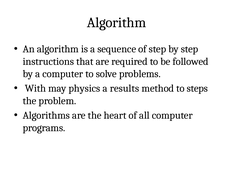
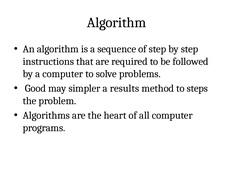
With: With -> Good (35, 88)
physics: physics -> simpler (84, 88)
